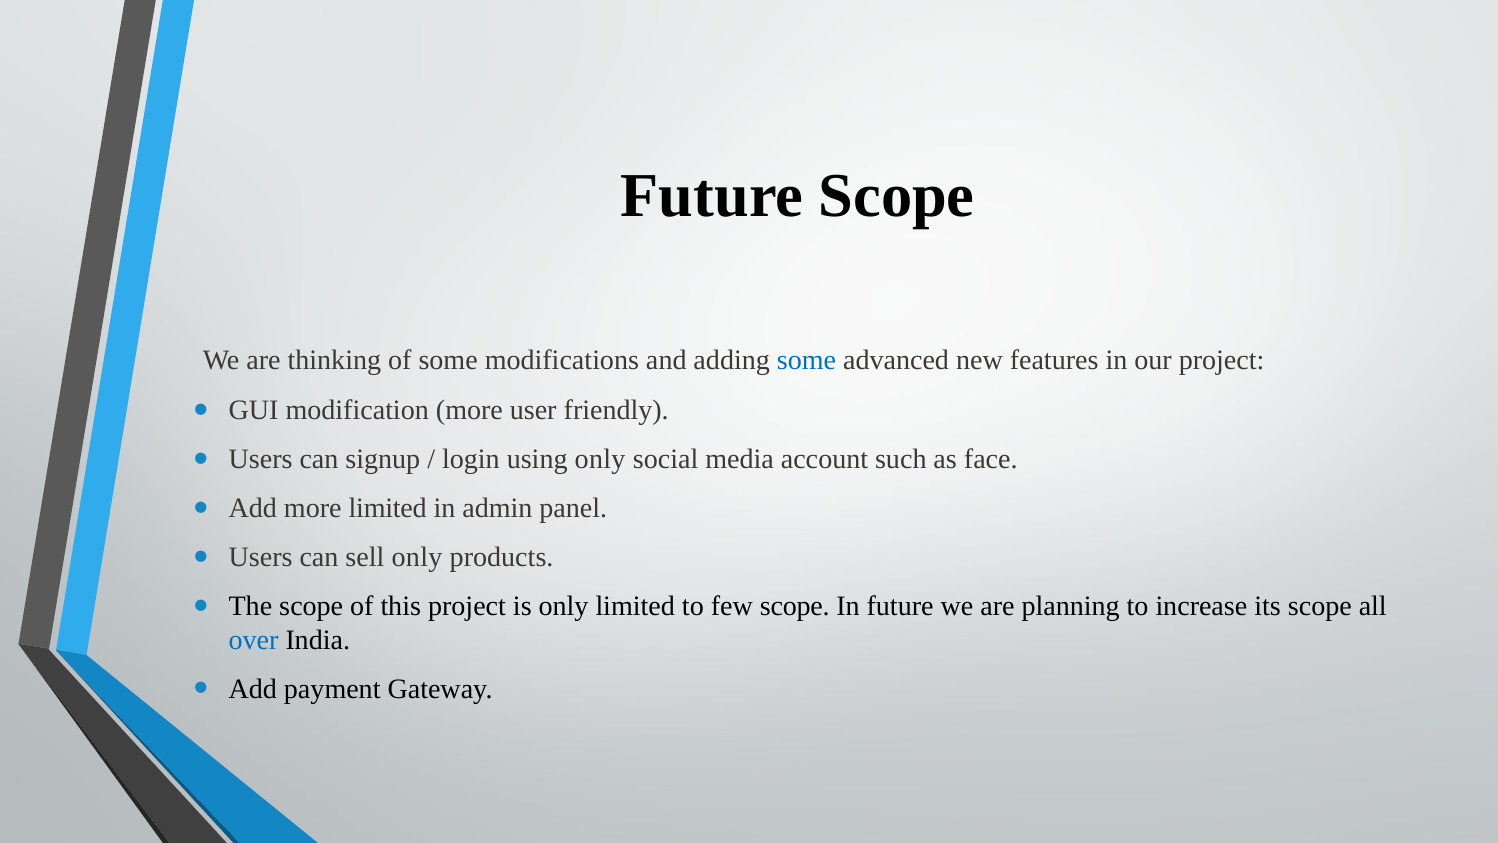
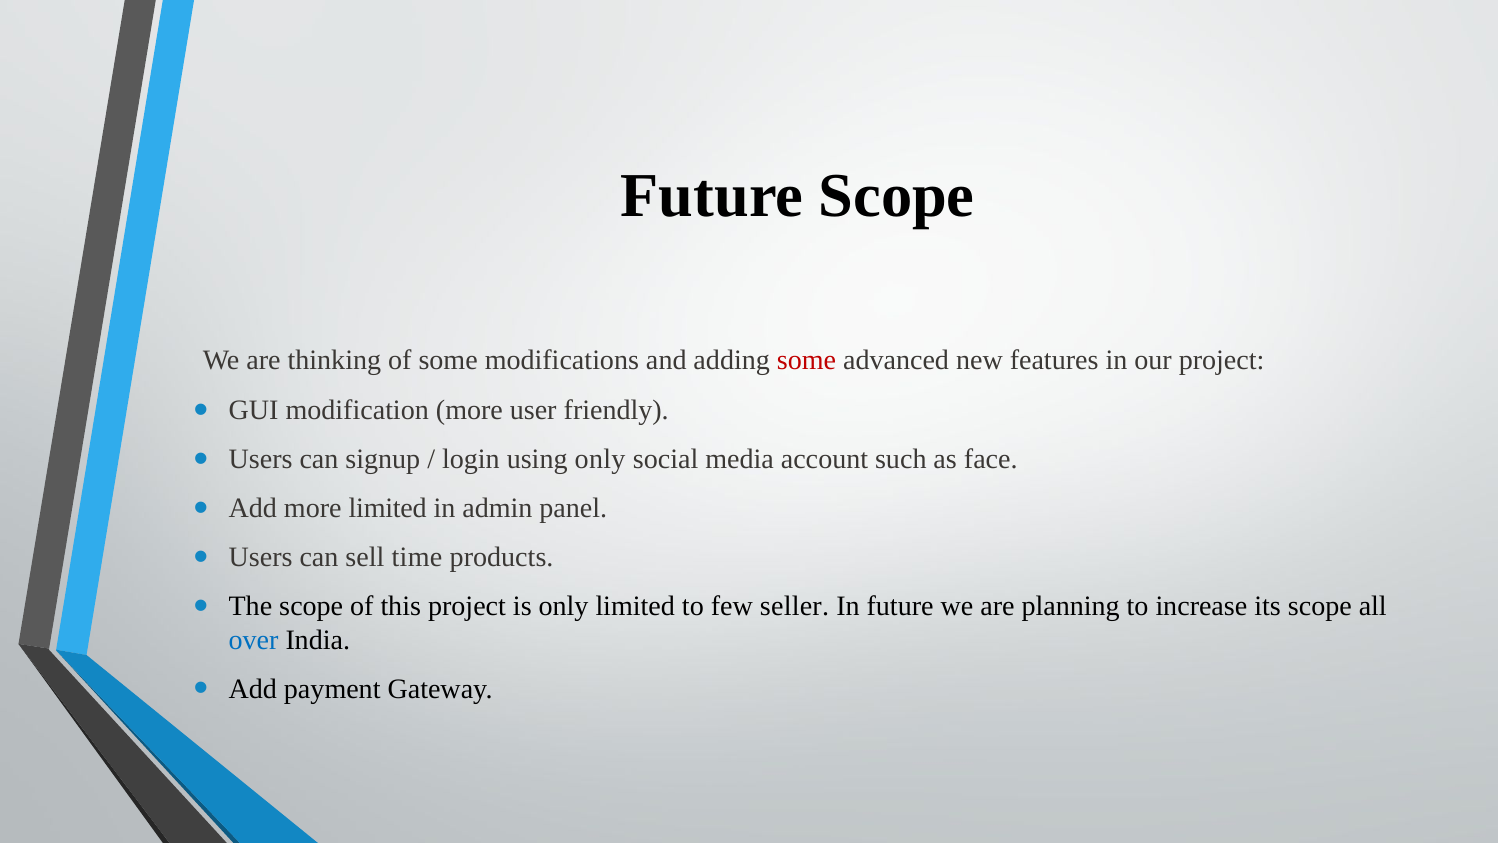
some colour: blue -> red (806, 360)
sell only: only -> time (417, 557)
few scope: scope -> seller (794, 606)
